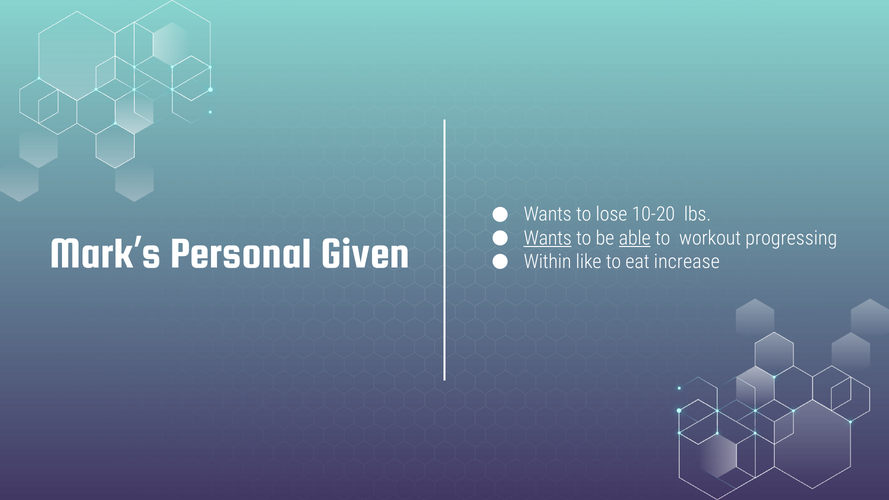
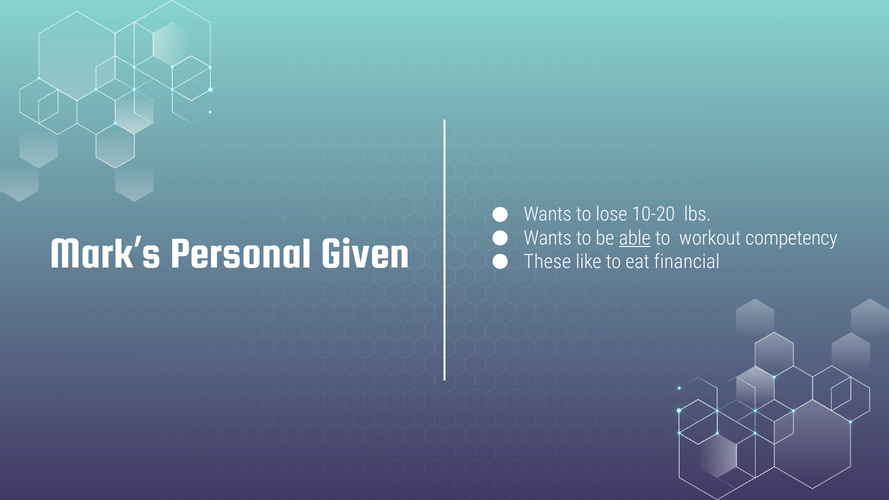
Wants underline: present -> none (548, 238)
progressing: progressing -> competency (791, 238)
Within: Within -> These (547, 262)
increase: increase -> financial (687, 262)
